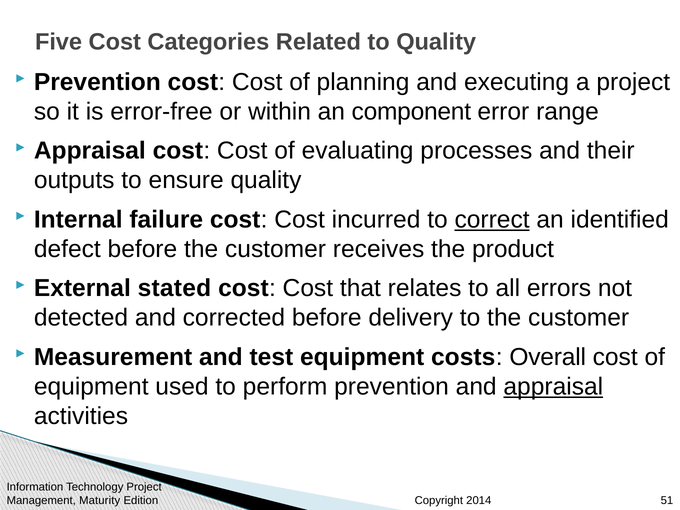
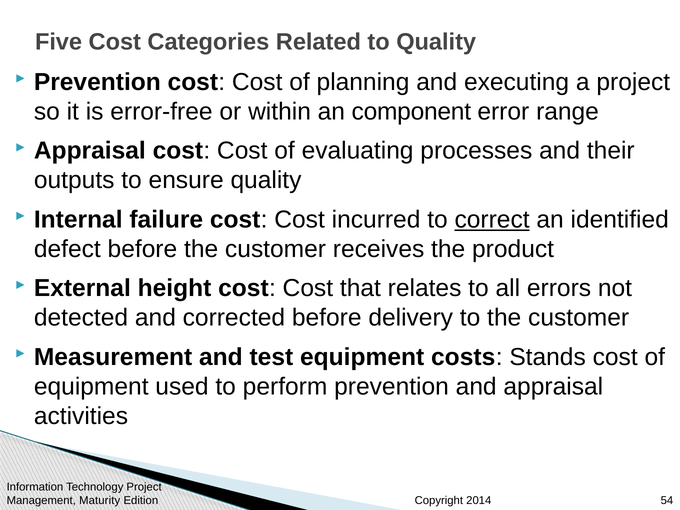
stated: stated -> height (174, 288)
Overall: Overall -> Stands (548, 357)
appraisal underline: present -> none (553, 387)
51: 51 -> 54 (667, 501)
